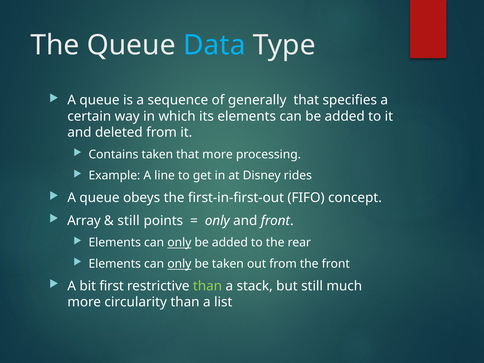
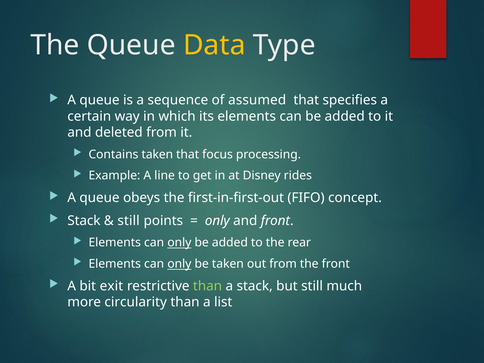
Data colour: light blue -> yellow (214, 45)
generally: generally -> assumed (257, 100)
that more: more -> focus (218, 154)
Array: Array -> Stack (84, 221)
first: first -> exit (111, 286)
